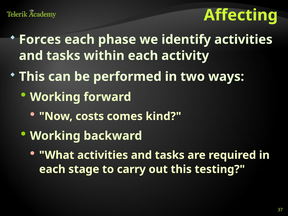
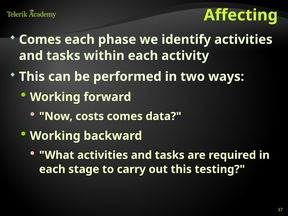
Forces: Forces -> Comes (40, 40)
kind: kind -> data (163, 116)
